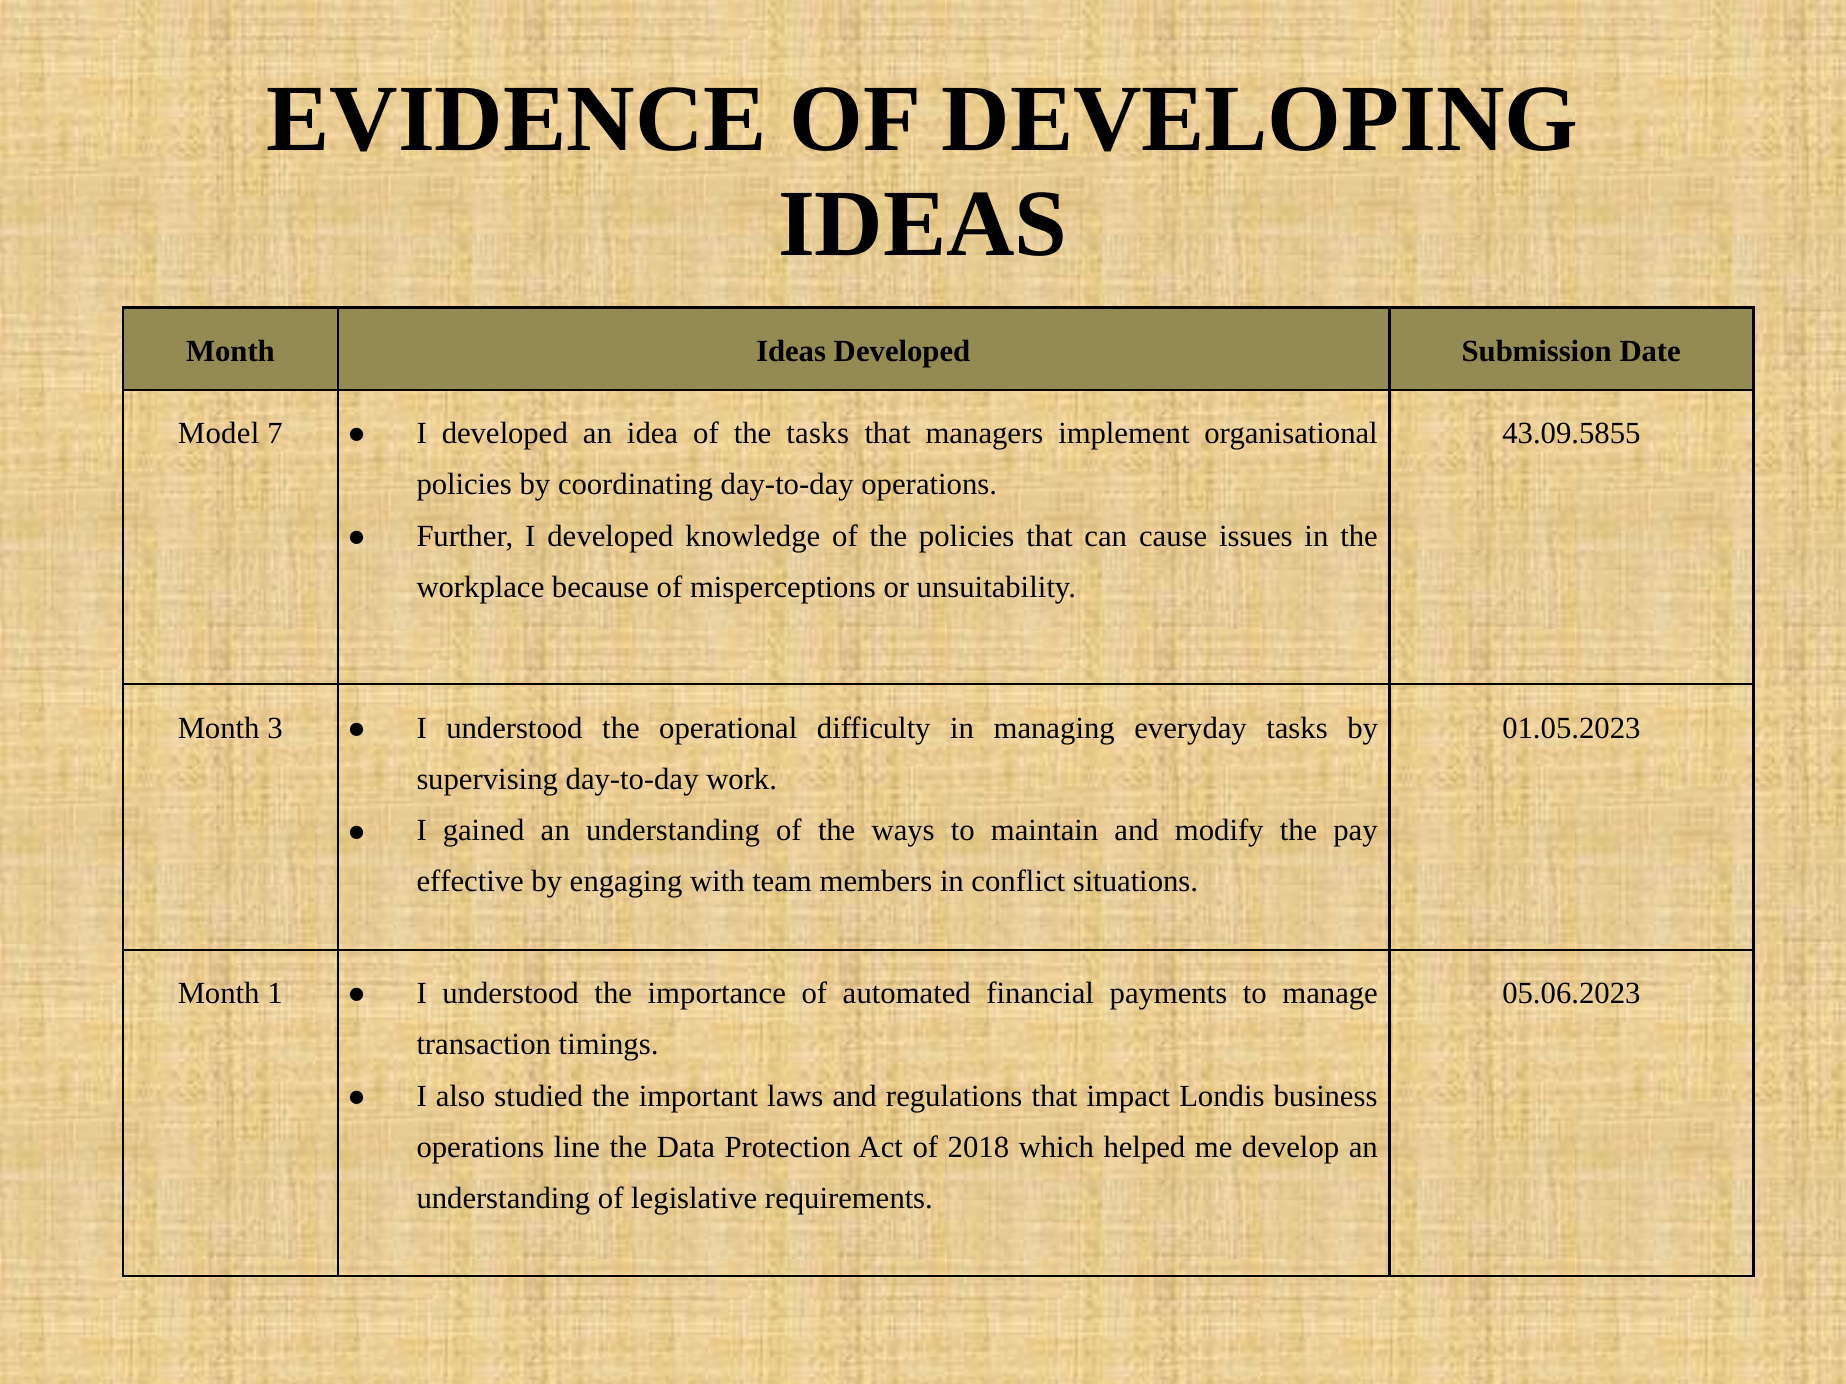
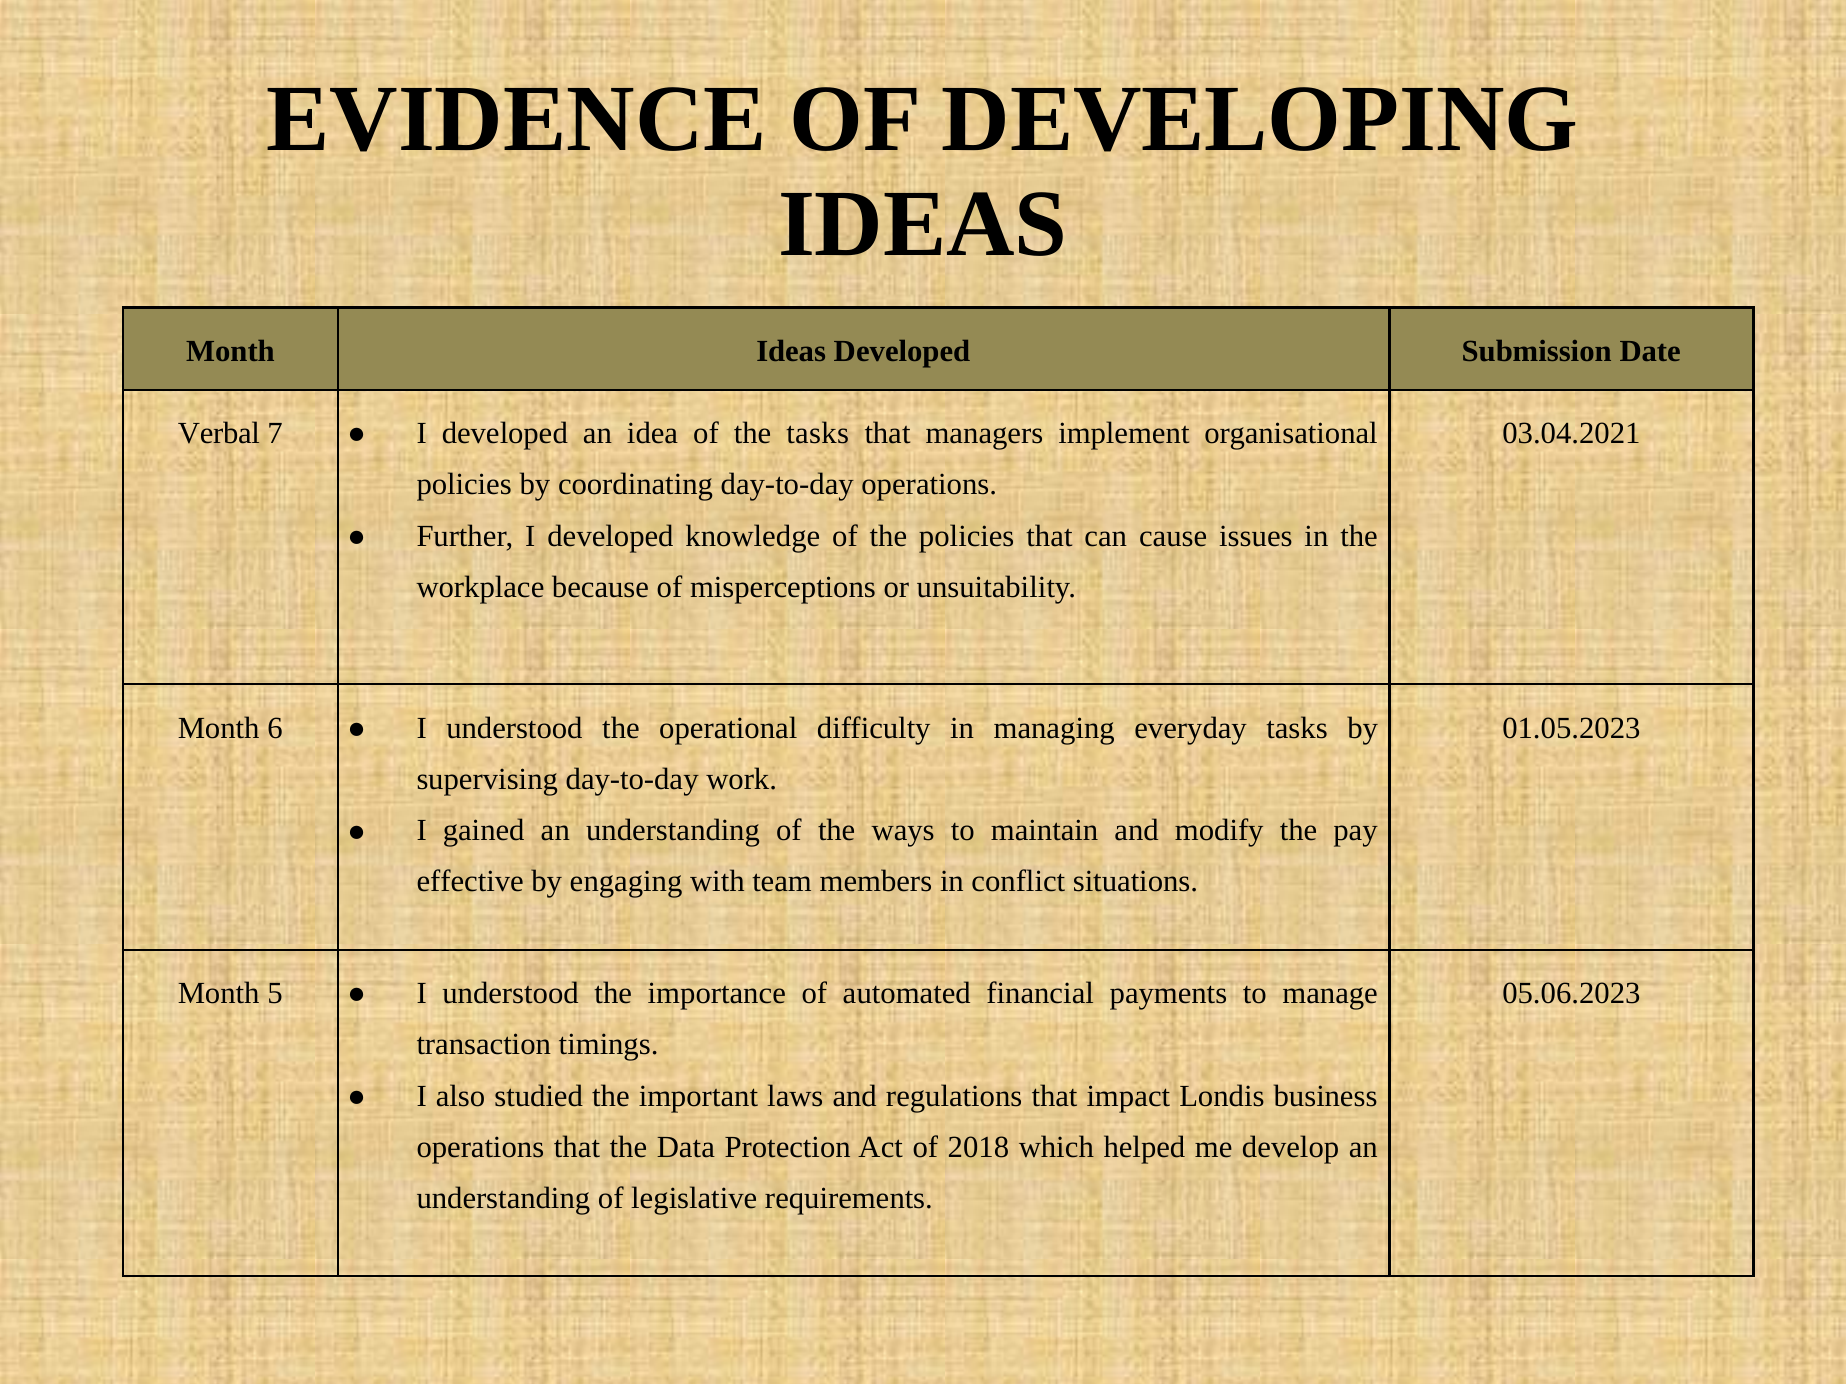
Model: Model -> Verbal (219, 434)
43.09.5855: 43.09.5855 -> 03.04.2021 (1571, 434)
3: 3 -> 6 (275, 728)
1: 1 -> 5 (275, 994)
operations line: line -> that (577, 1148)
